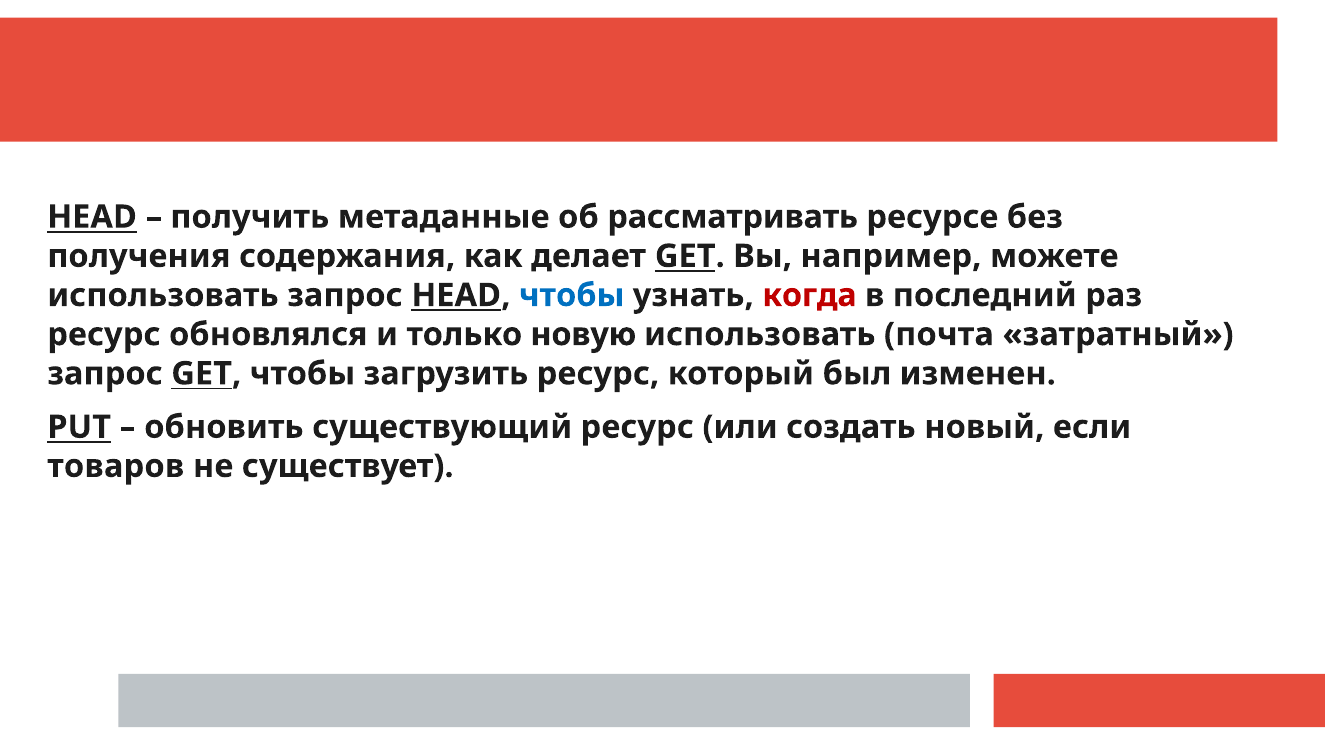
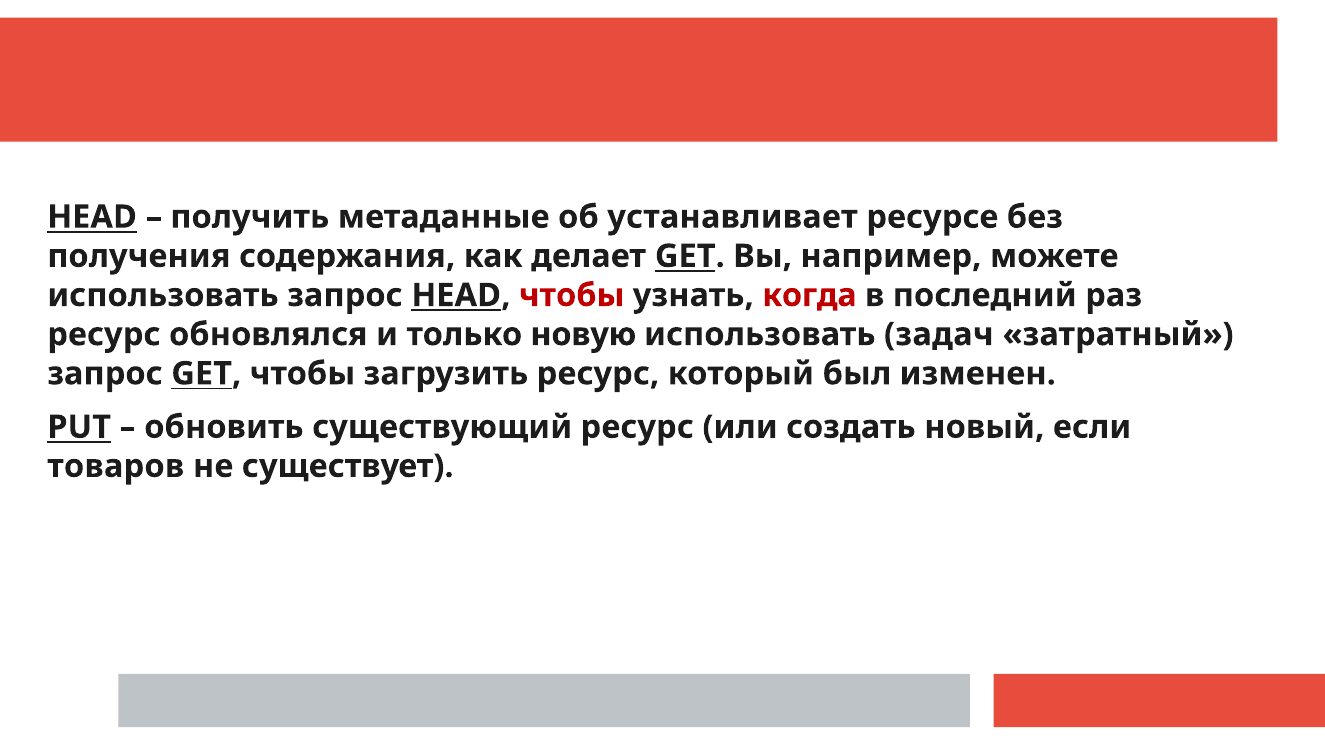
рассматривать: рассматривать -> устанавливает (732, 217)
чтобы colour: blue -> red (572, 295)
почта: почта -> задач (939, 335)
